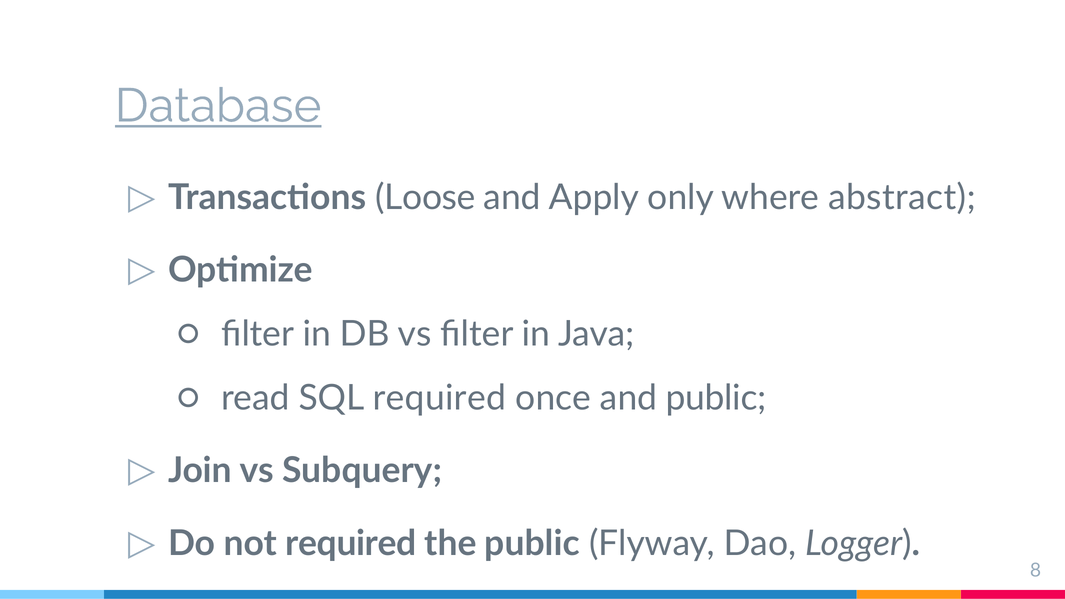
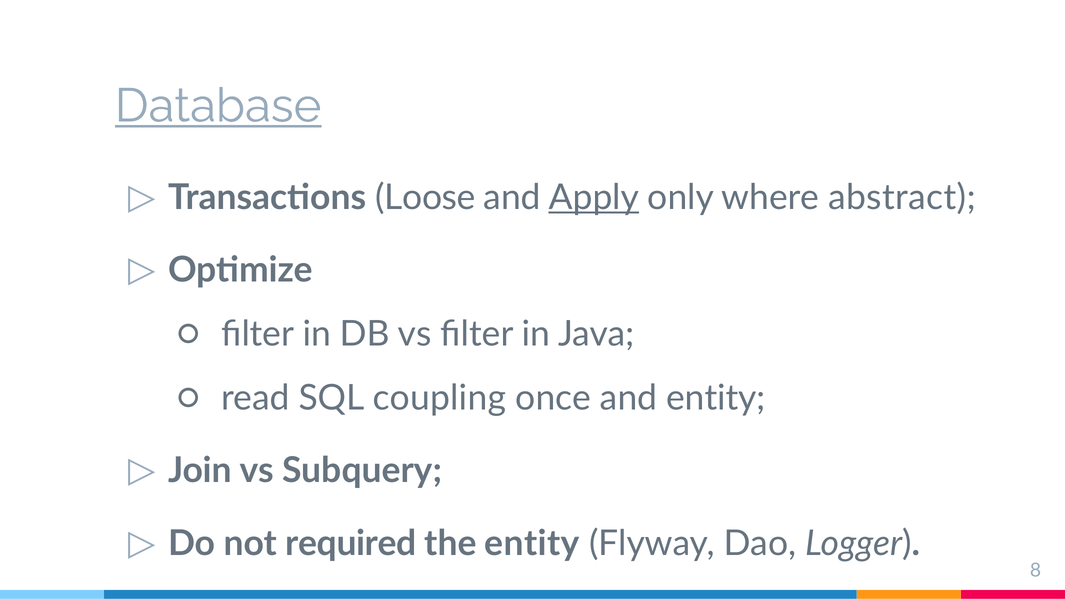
Apply underline: none -> present (594, 197)
SQL required: required -> coupling (439, 398)
and public: public -> entity (716, 398)
the public: public -> entity (532, 544)
